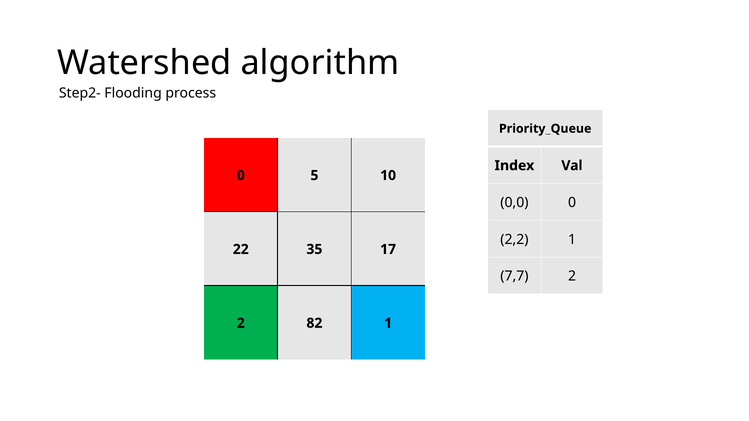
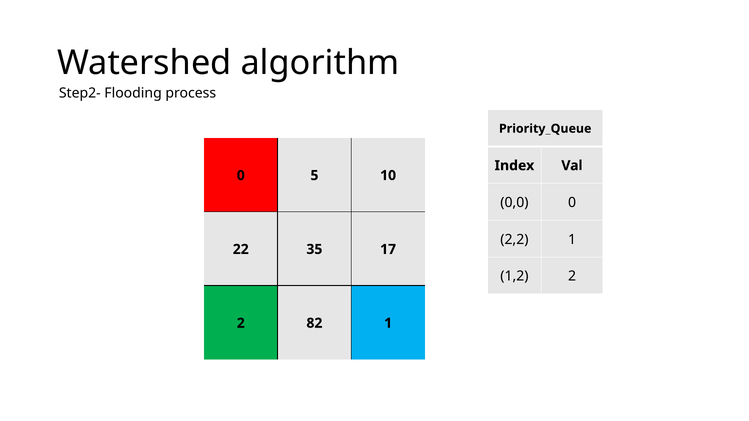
7,7: 7,7 -> 1,2 (514, 277)
